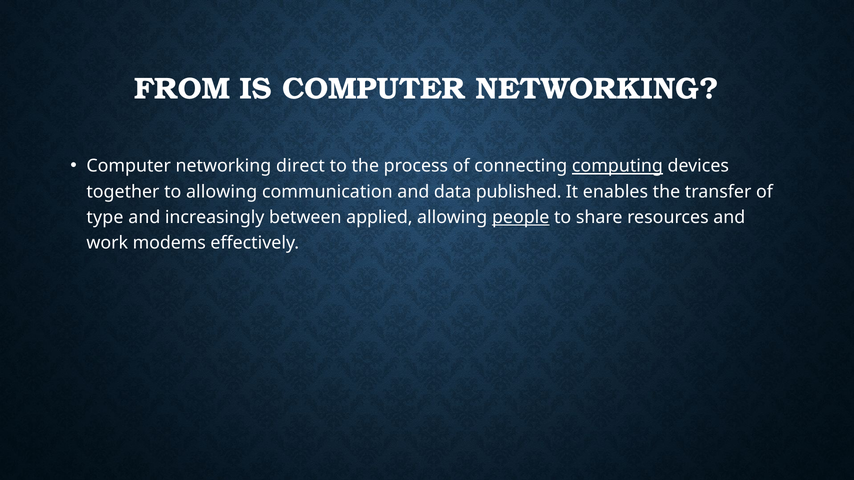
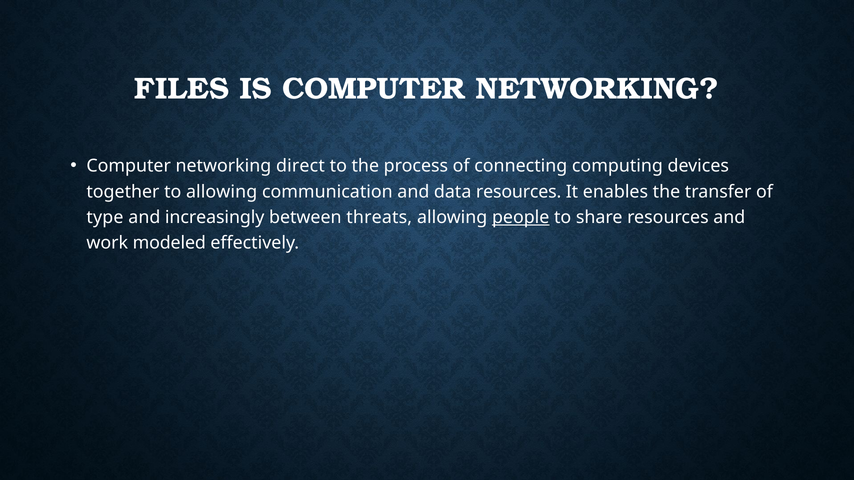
FROM: FROM -> FILES (182, 89)
computing underline: present -> none (617, 166)
data published: published -> resources (519, 192)
applied: applied -> threats (379, 217)
modems: modems -> modeled (169, 243)
